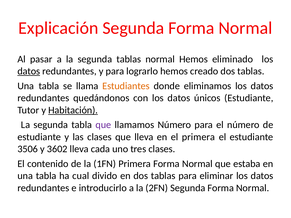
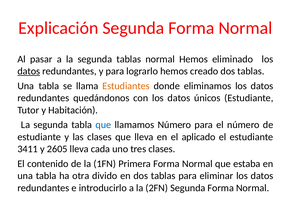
Habitación underline: present -> none (73, 110)
que colour: purple -> blue (103, 125)
el primera: primera -> aplicado (199, 137)
3506: 3506 -> 3411 (28, 149)
3602: 3602 -> 2605 (57, 149)
cual: cual -> otra (81, 176)
